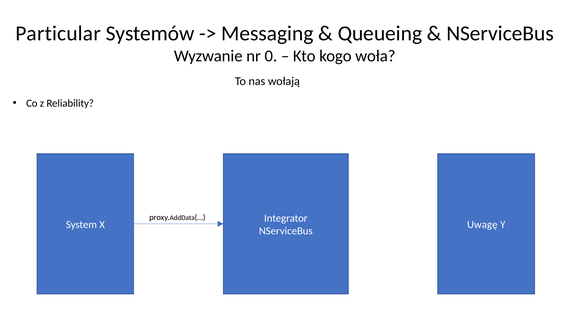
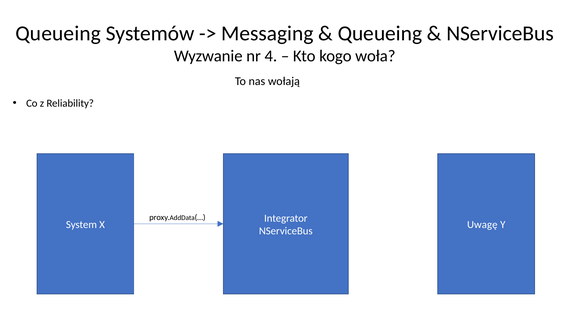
Particular: Particular -> Queueing (58, 34)
0: 0 -> 4 (271, 56)
